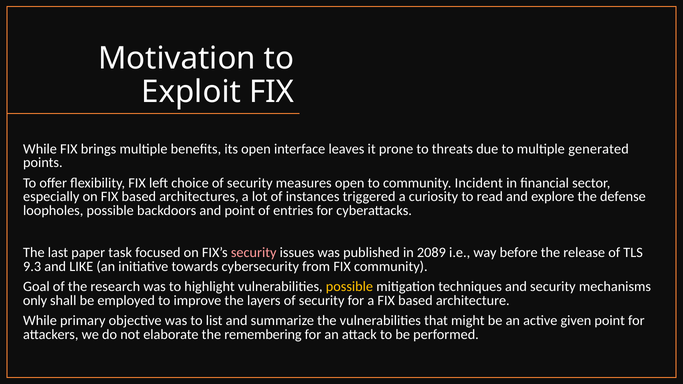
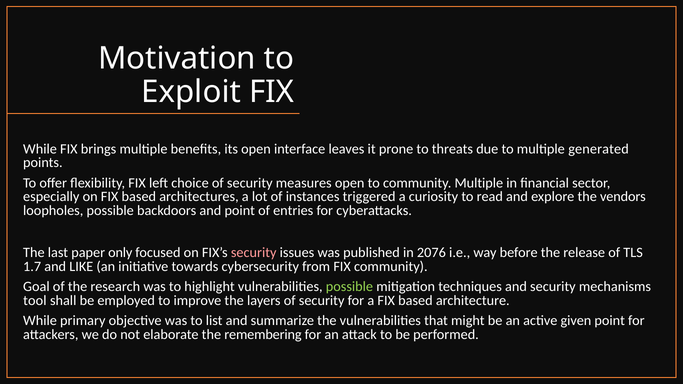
community Incident: Incident -> Multiple (479, 183)
defense: defense -> vendors (623, 197)
task: task -> only (120, 253)
2089: 2089 -> 2076 (431, 253)
9.3: 9.3 -> 1.7 (32, 267)
possible colour: yellow -> light green (349, 287)
only: only -> tool (35, 301)
